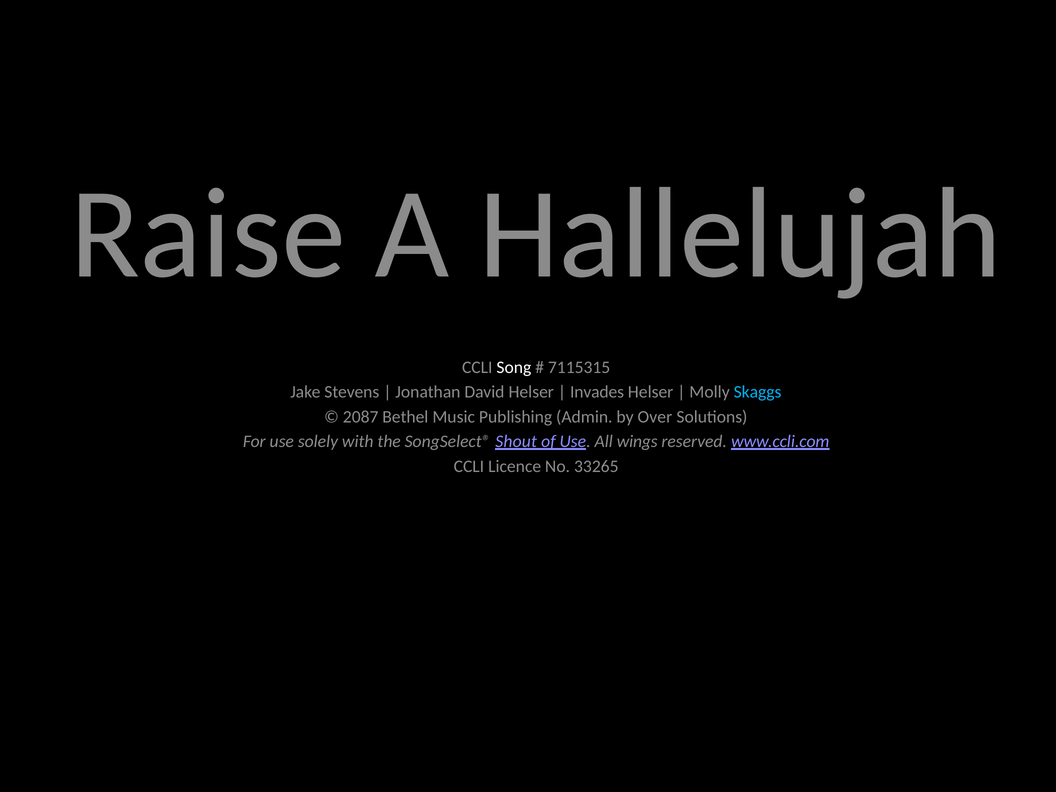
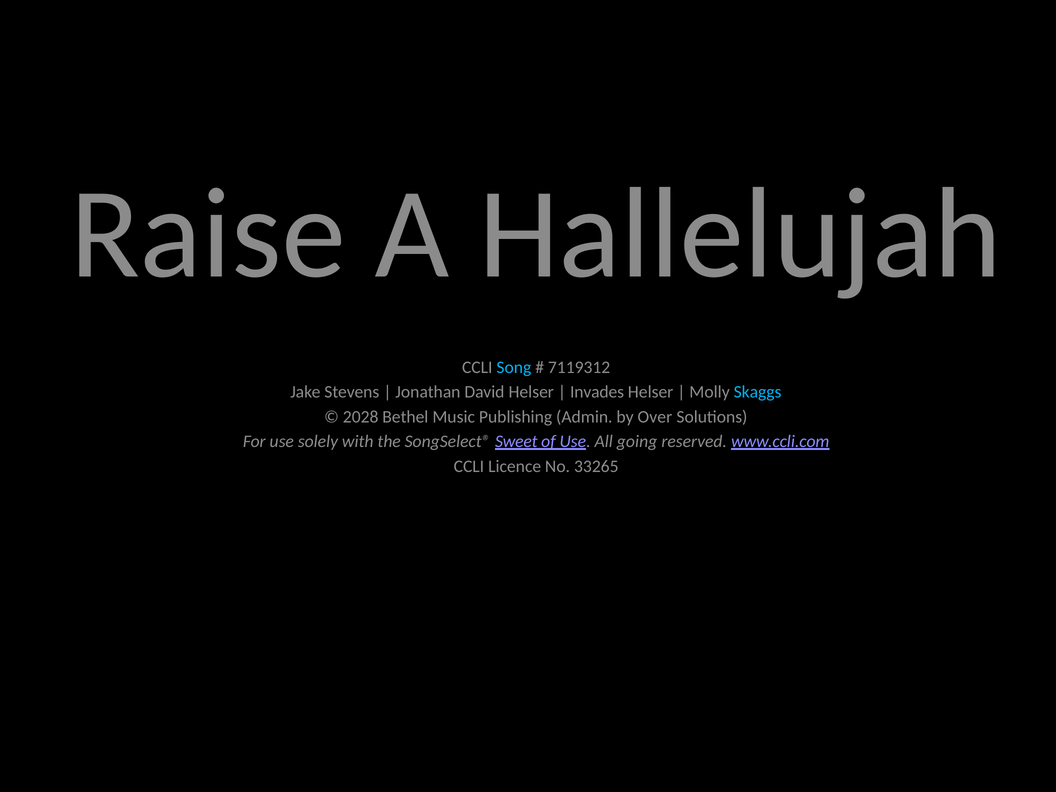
Song colour: white -> light blue (514, 367)
7115315: 7115315 -> 7119312 (579, 367)
2087: 2087 -> 2028 (361, 417)
Shout: Shout -> Sweet (516, 441)
wings: wings -> going (637, 441)
